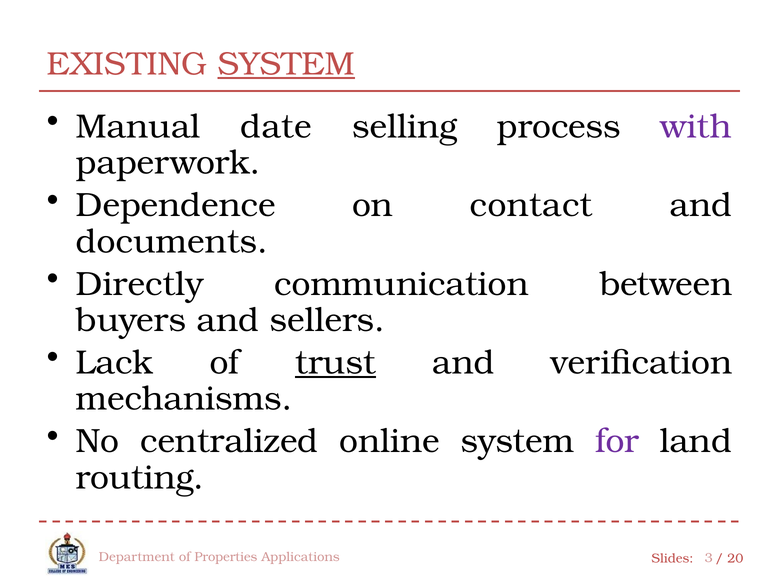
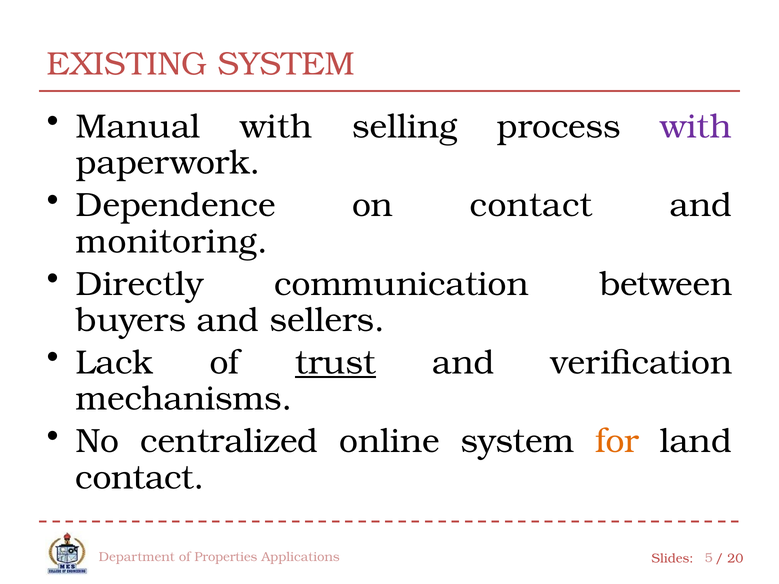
SYSTEM underline: present -> none (286, 64)
Manual date: date -> with (276, 127)
documents: documents -> monitoring (172, 242)
for colour: purple -> orange (617, 442)
routing: routing -> contact (140, 478)
3: 3 -> 5 (709, 558)
